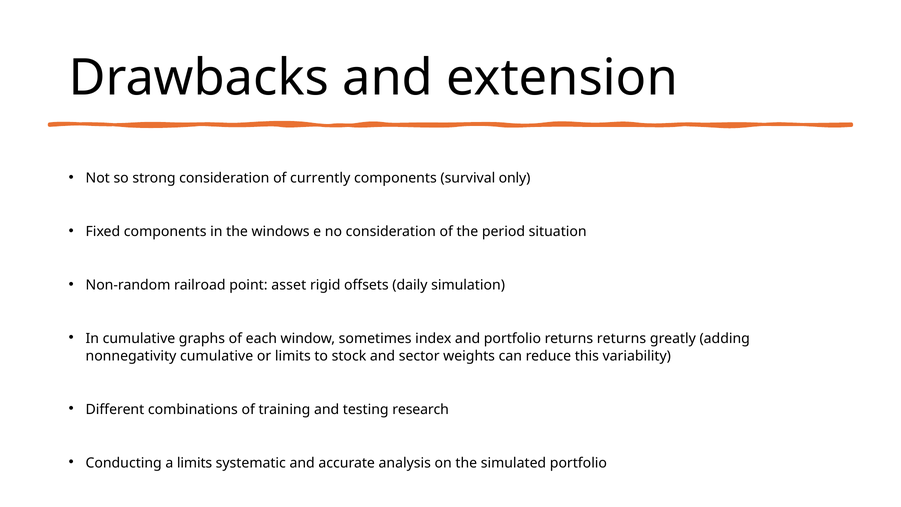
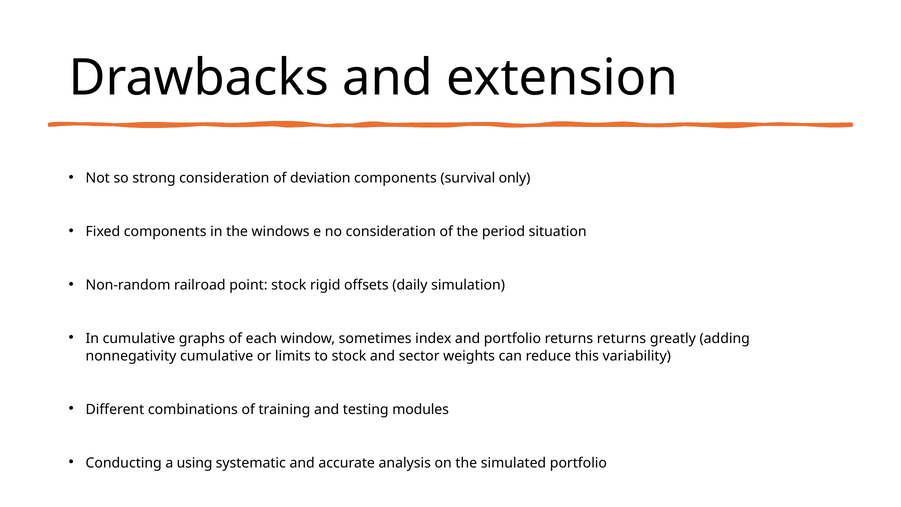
currently: currently -> deviation (320, 178)
point asset: asset -> stock (289, 285)
research: research -> modules (421, 409)
a limits: limits -> using (195, 463)
